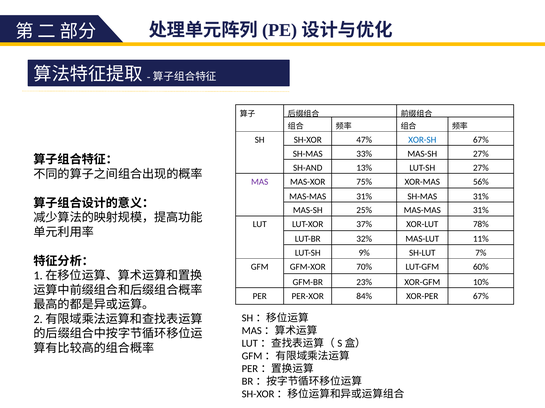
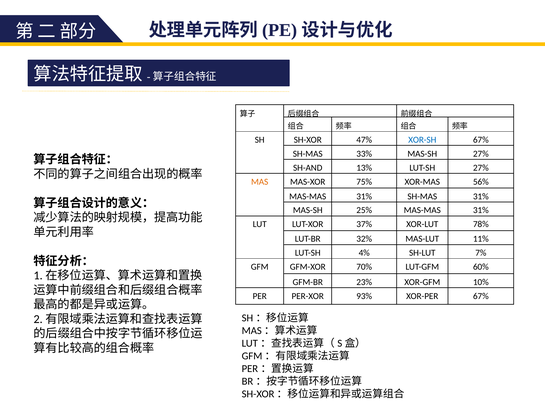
MAS colour: purple -> orange (260, 182)
9%: 9% -> 4% (364, 253)
84%: 84% -> 93% (364, 297)
